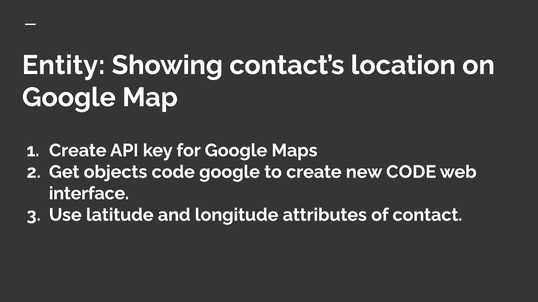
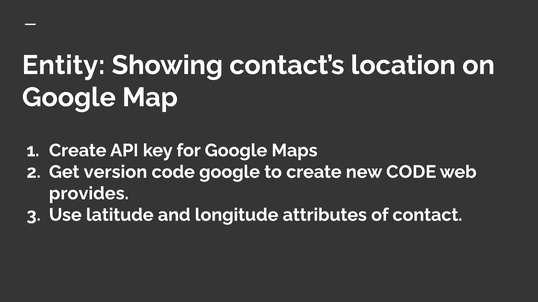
objects: objects -> version (115, 172)
interface: interface -> provides (89, 194)
